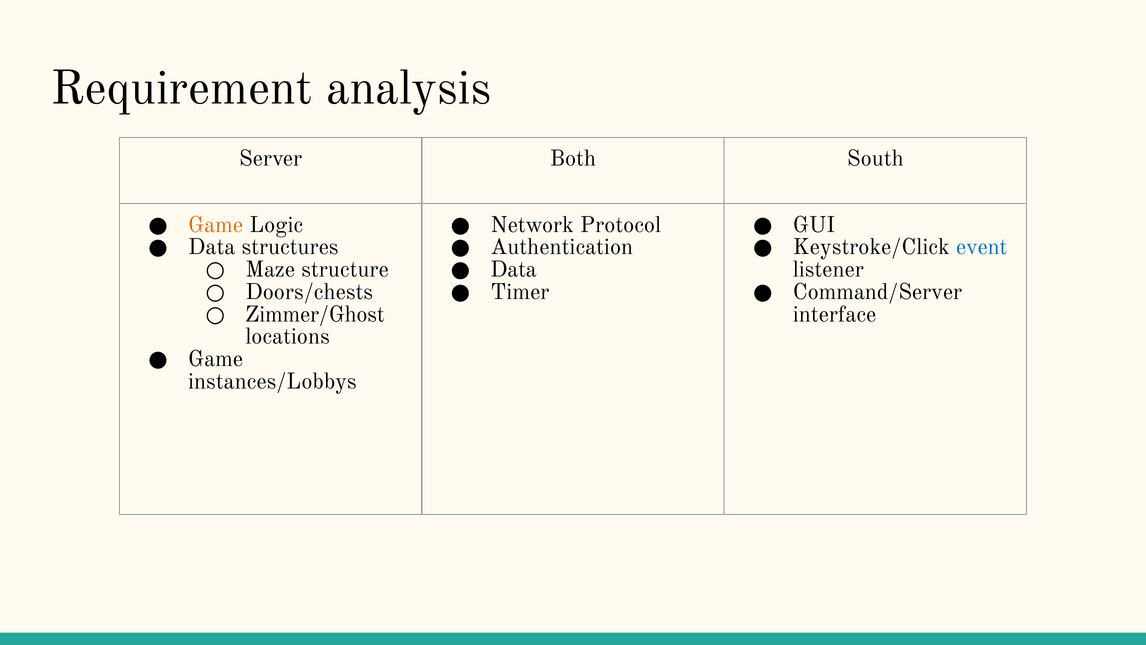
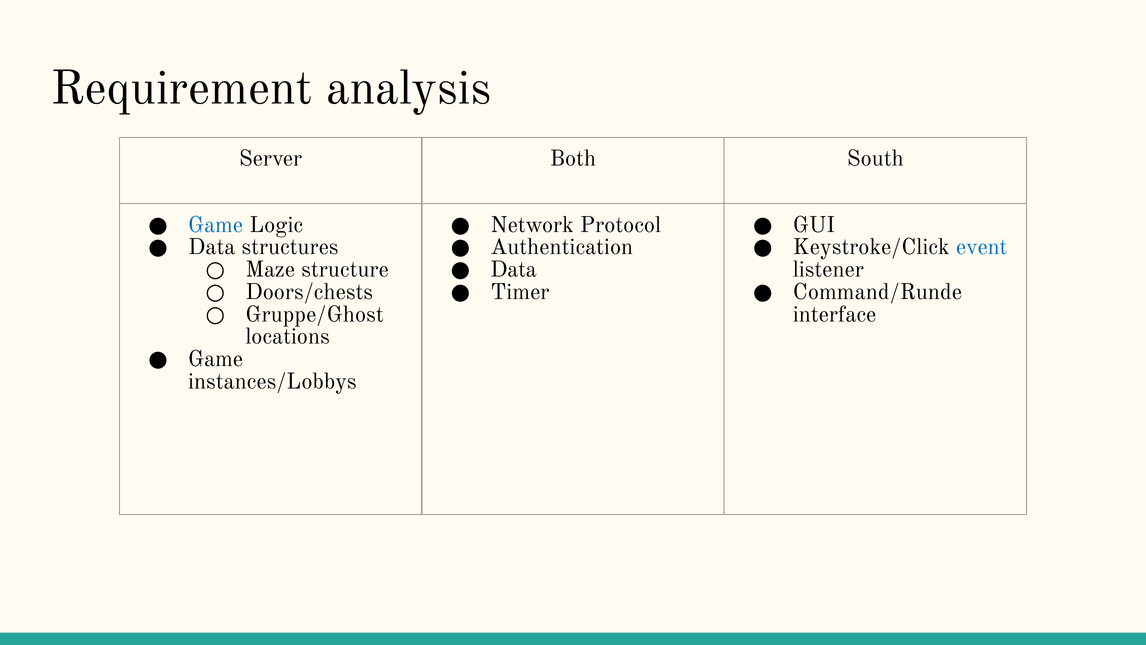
Game colour: orange -> blue (216, 225)
Command/Server: Command/Server -> Command/Runde (877, 292)
Zimmer/Ghost: Zimmer/Ghost -> Gruppe/Ghost (315, 314)
